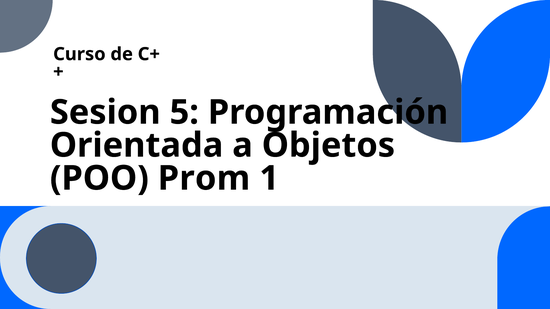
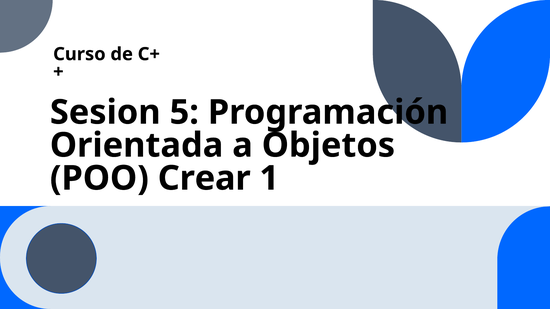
Prom: Prom -> Crear (204, 179)
